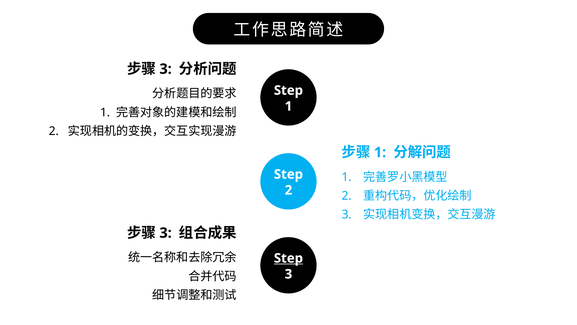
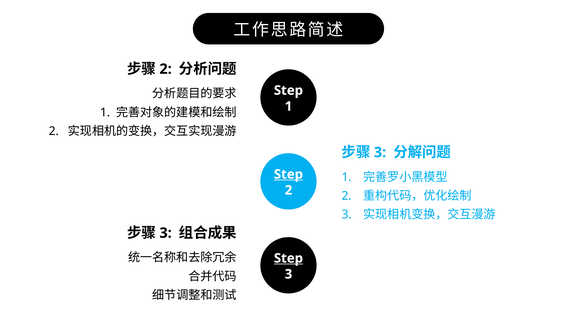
3: 3 -> 2 (166, 69)
1: 1 -> 3 (380, 152)
Step underline: none -> present (288, 174)
